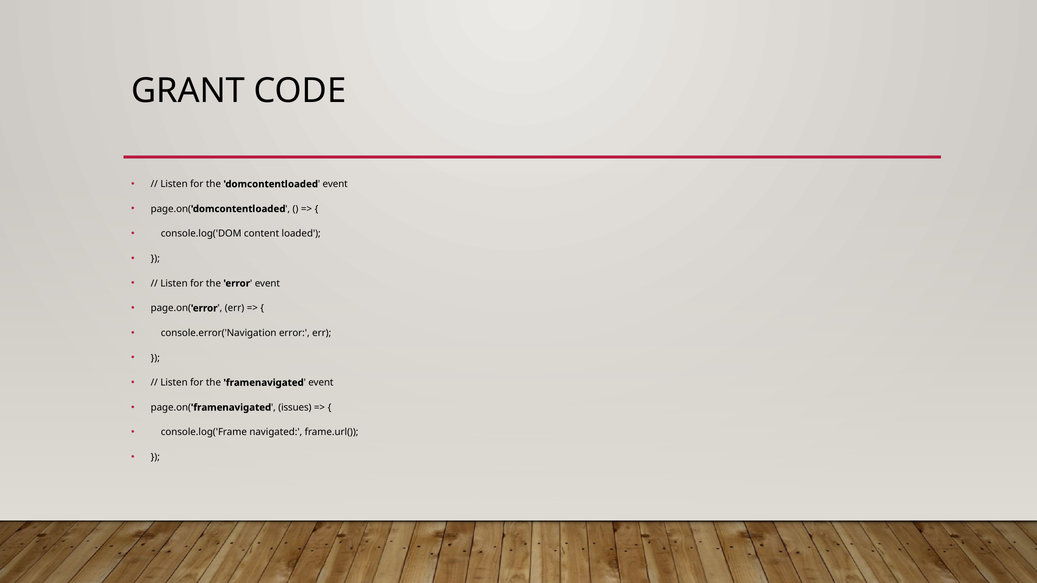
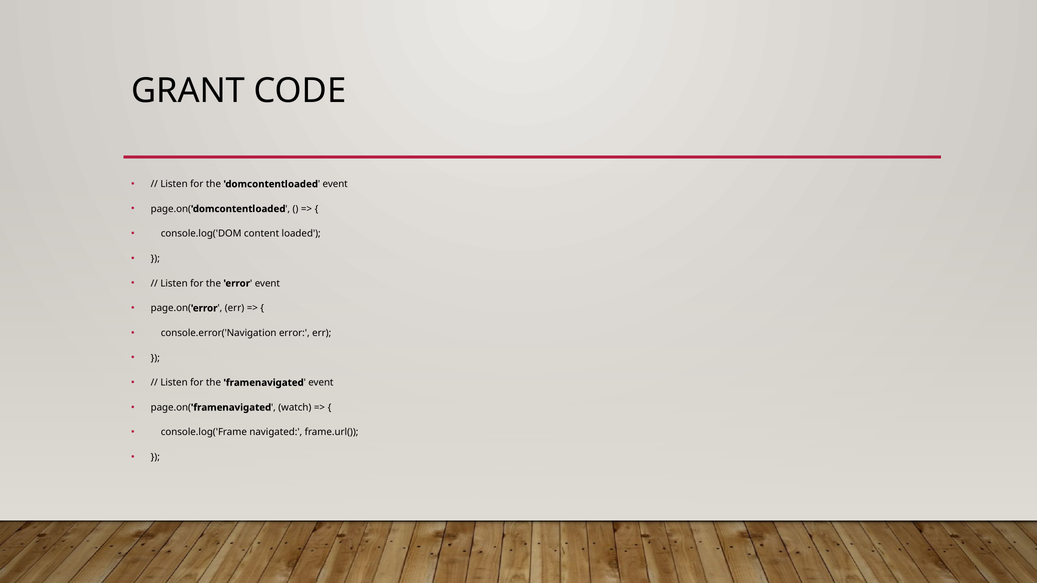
issues: issues -> watch (295, 408)
